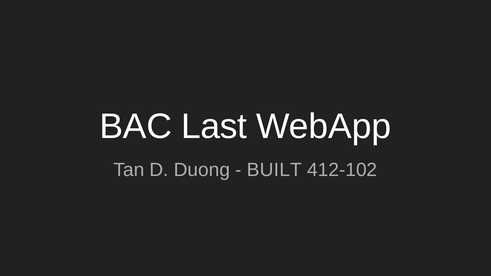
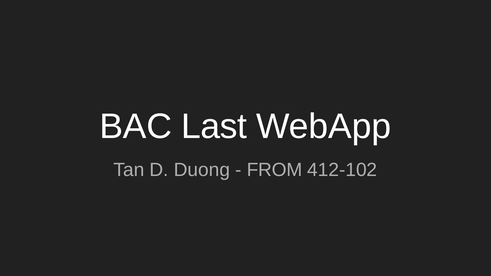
BUILT: BUILT -> FROM (275, 170)
